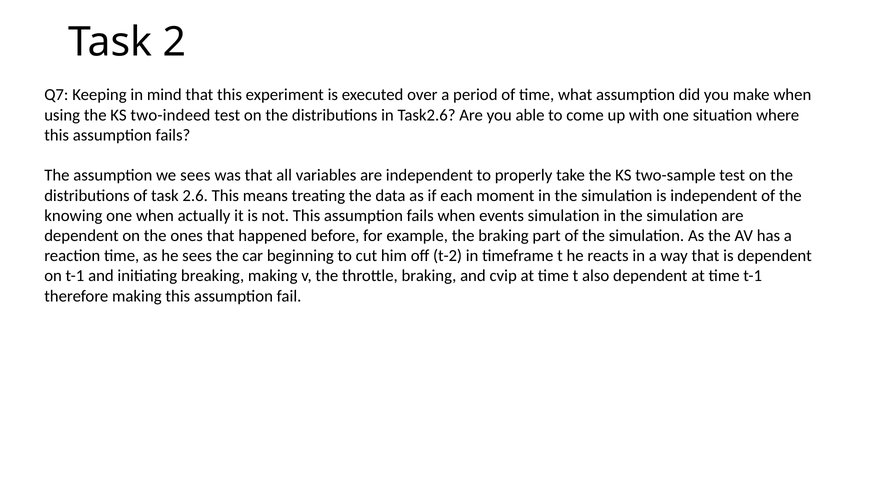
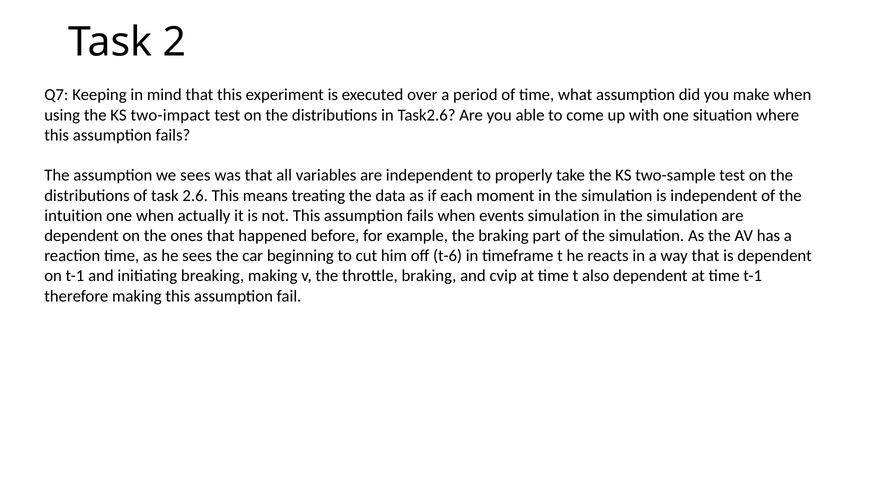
two-indeed: two-indeed -> two-impact (170, 115)
knowing: knowing -> intuition (73, 216)
t-2: t-2 -> t-6 (448, 256)
